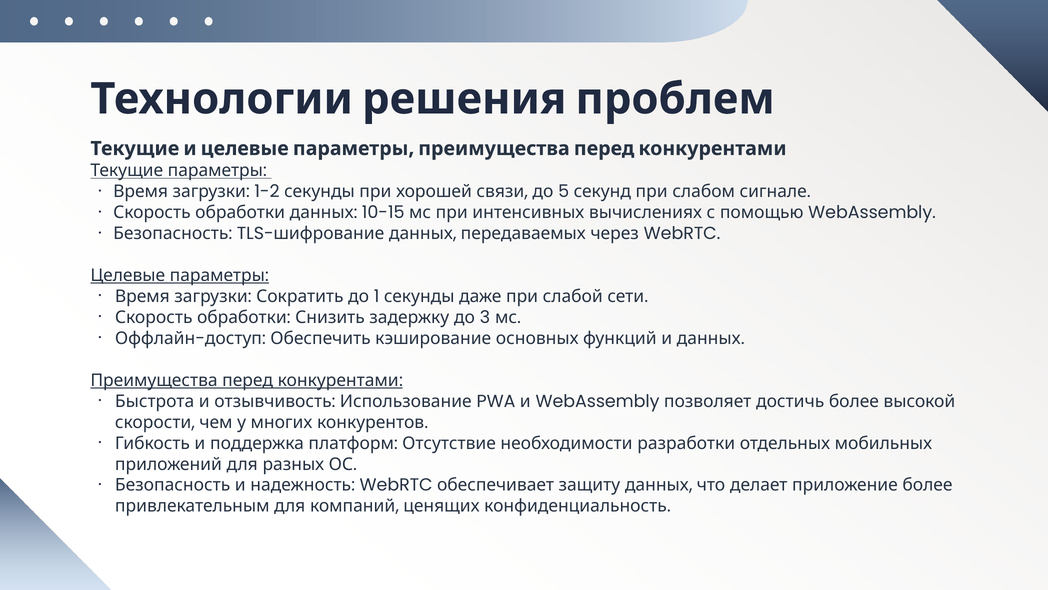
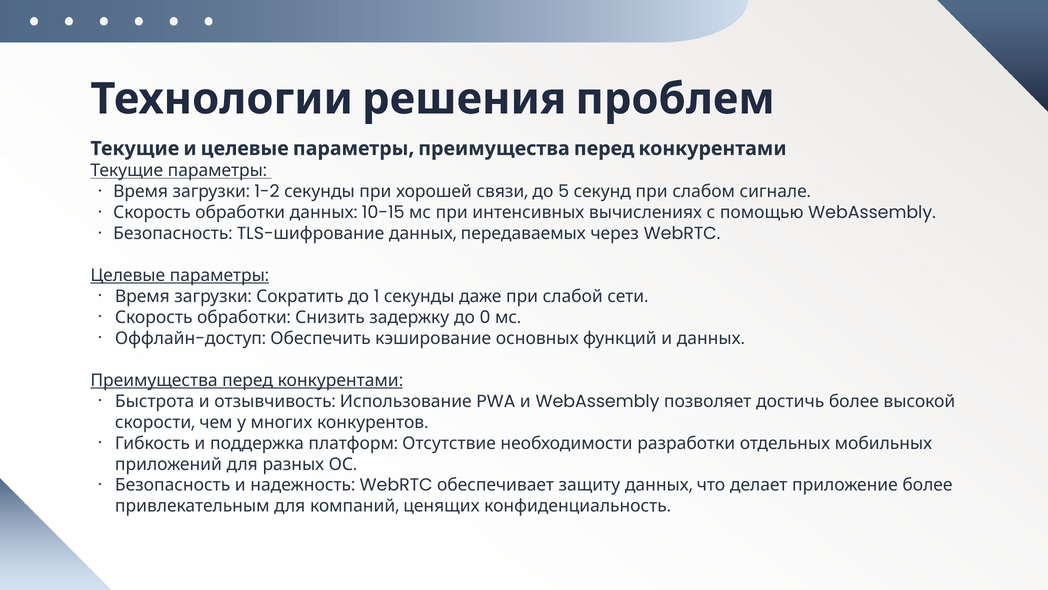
3: 3 -> 0 (485, 317)
